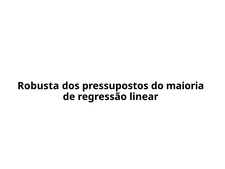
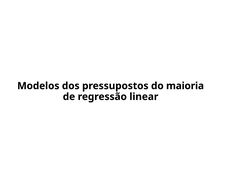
Robusta: Robusta -> Modelos (38, 86)
